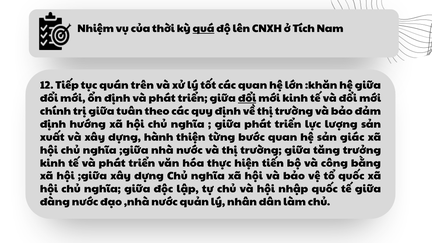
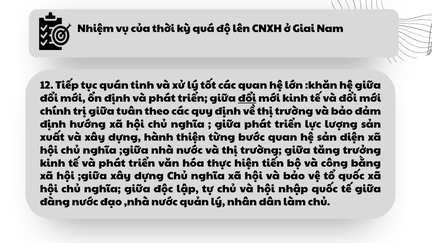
quá underline: present -> none (203, 29)
Tích: Tích -> Giai (304, 29)
trên: trên -> tinh (142, 86)
giác: giác -> diện (352, 137)
